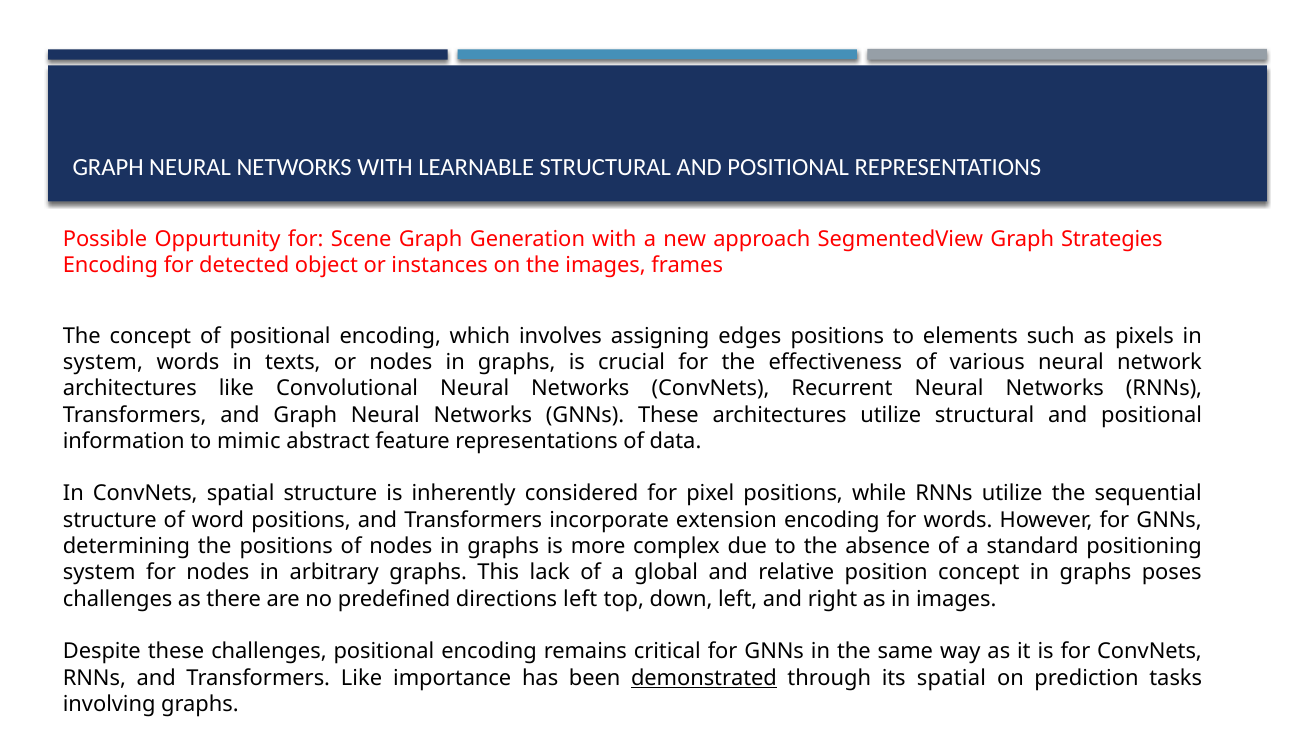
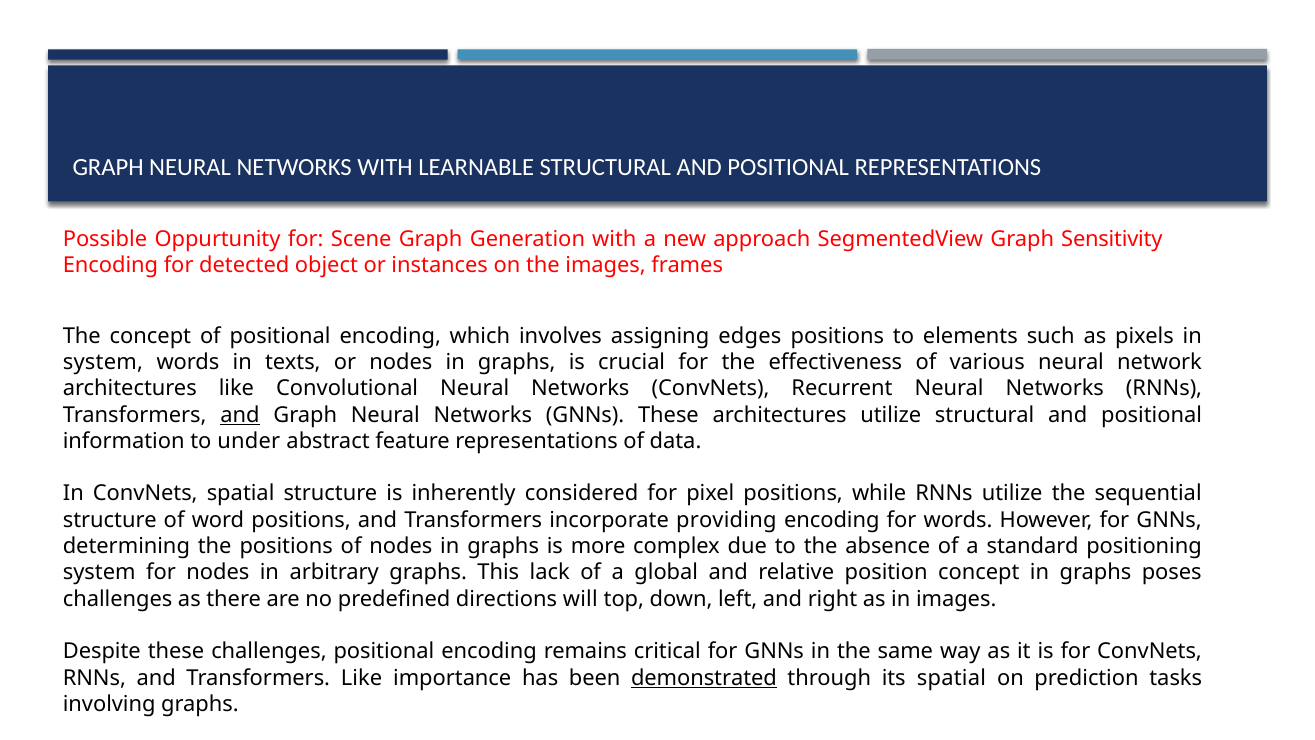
Strategies: Strategies -> Sensitivity (1112, 239)
and underline: none -> present (240, 415)
mimic: mimic -> under (249, 441)
extension: extension -> providing (726, 520)
directions left: left -> will (580, 599)
